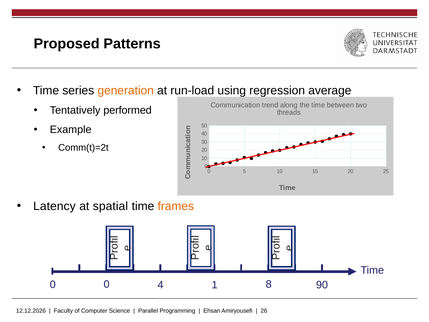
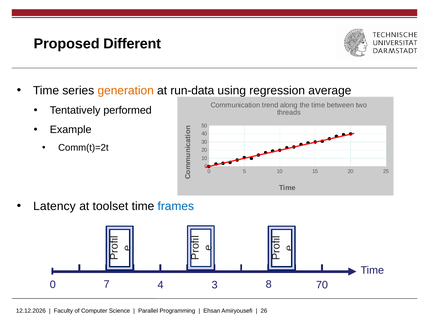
Patterns: Patterns -> Different (132, 44)
run-load: run-load -> run-data (192, 90)
spatial: spatial -> toolset (110, 206)
frames colour: orange -> blue (176, 206)
0 0: 0 -> 7 (107, 284)
1: 1 -> 3 (215, 285)
90: 90 -> 70 (322, 285)
